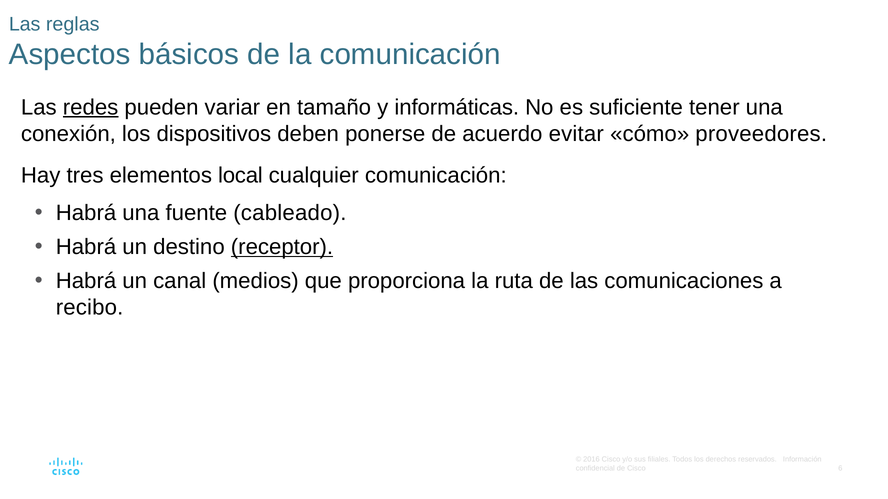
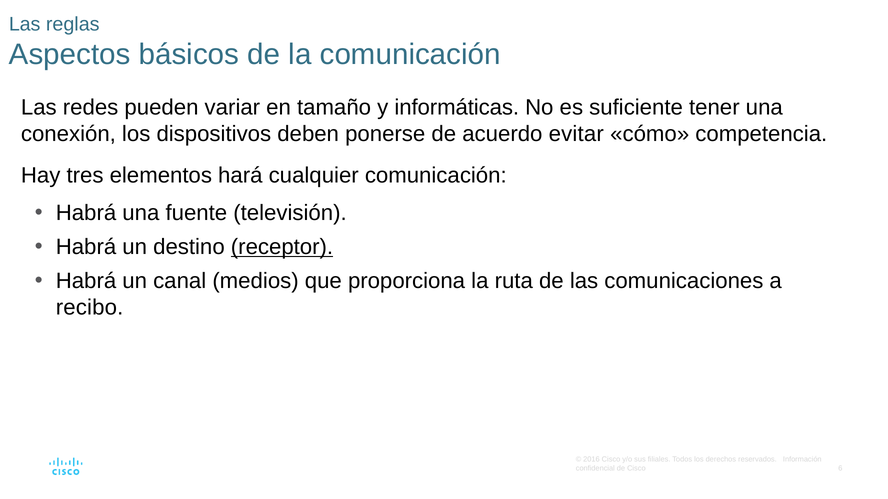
redes underline: present -> none (91, 107)
proveedores: proveedores -> competencia (761, 134)
local: local -> hará (240, 175)
cableado: cableado -> televisión (290, 213)
